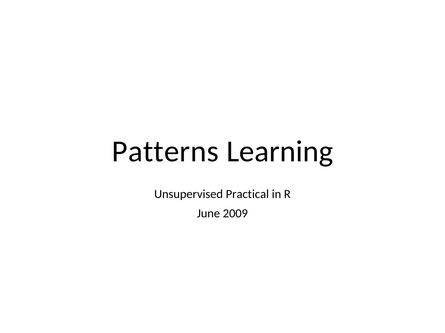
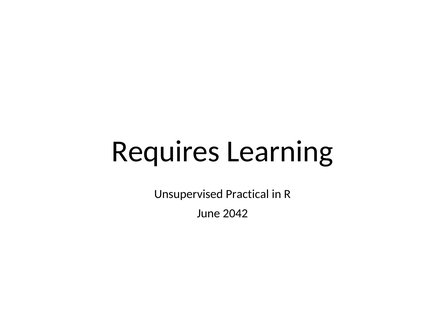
Patterns: Patterns -> Requires (166, 152)
2009: 2009 -> 2042 (235, 214)
